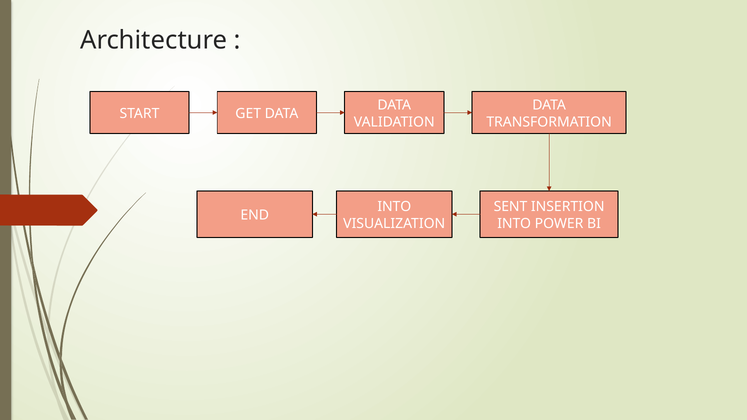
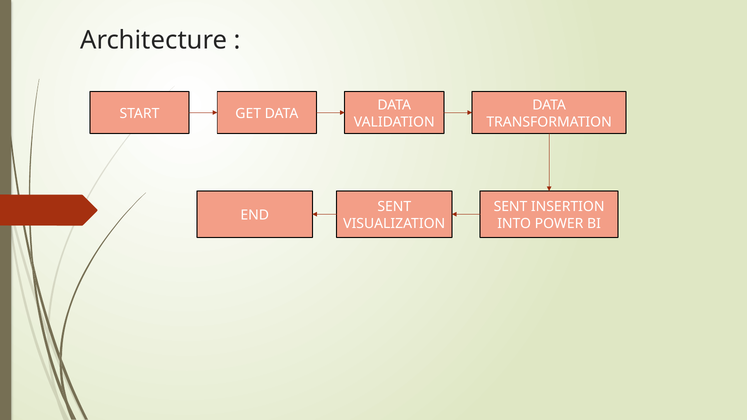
INTO: INTO -> SENT (394, 207)
